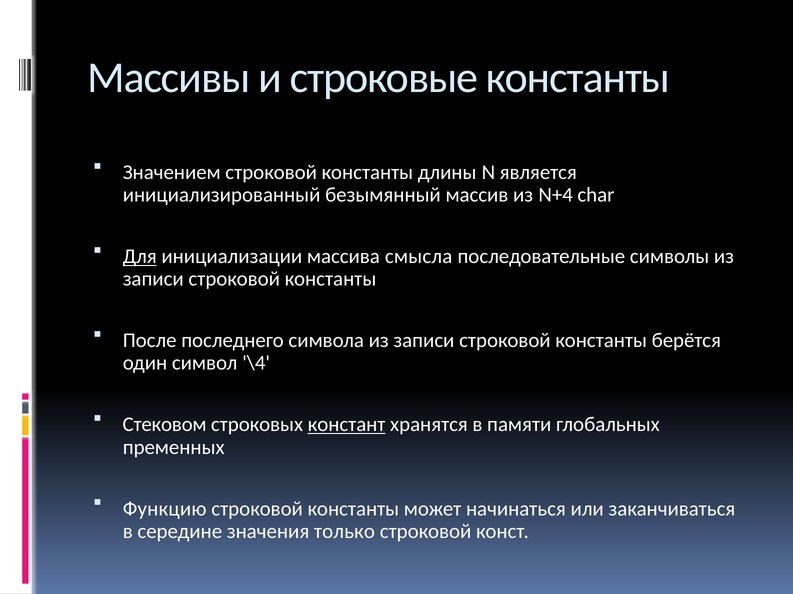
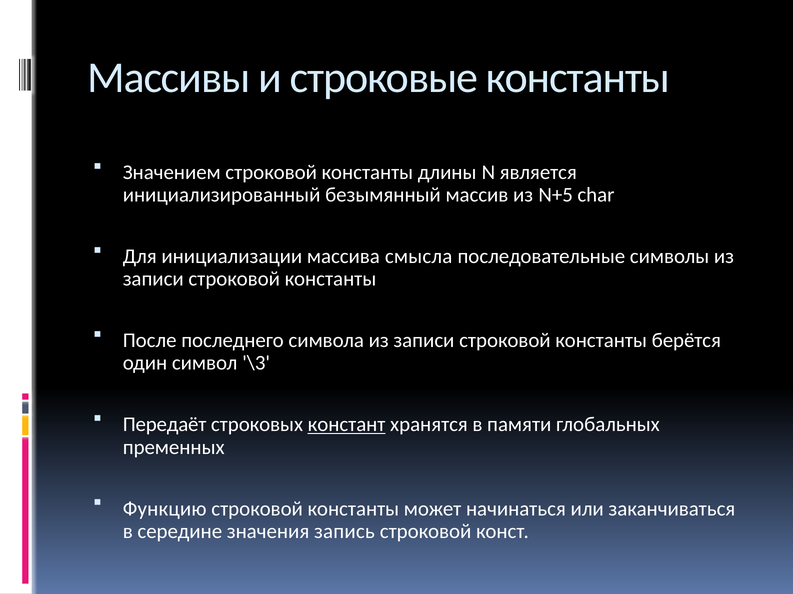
N+4: N+4 -> N+5 (556, 195)
Для underline: present -> none (140, 257)
\4: \4 -> \3 (256, 364)
Стековом: Стековом -> Передаёт (165, 425)
только: только -> запись (344, 532)
